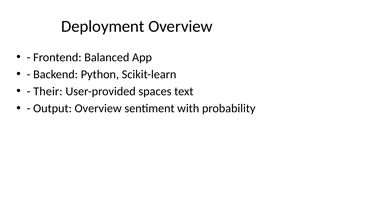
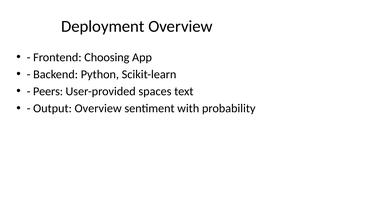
Balanced: Balanced -> Choosing (107, 57)
Their: Their -> Peers (48, 92)
